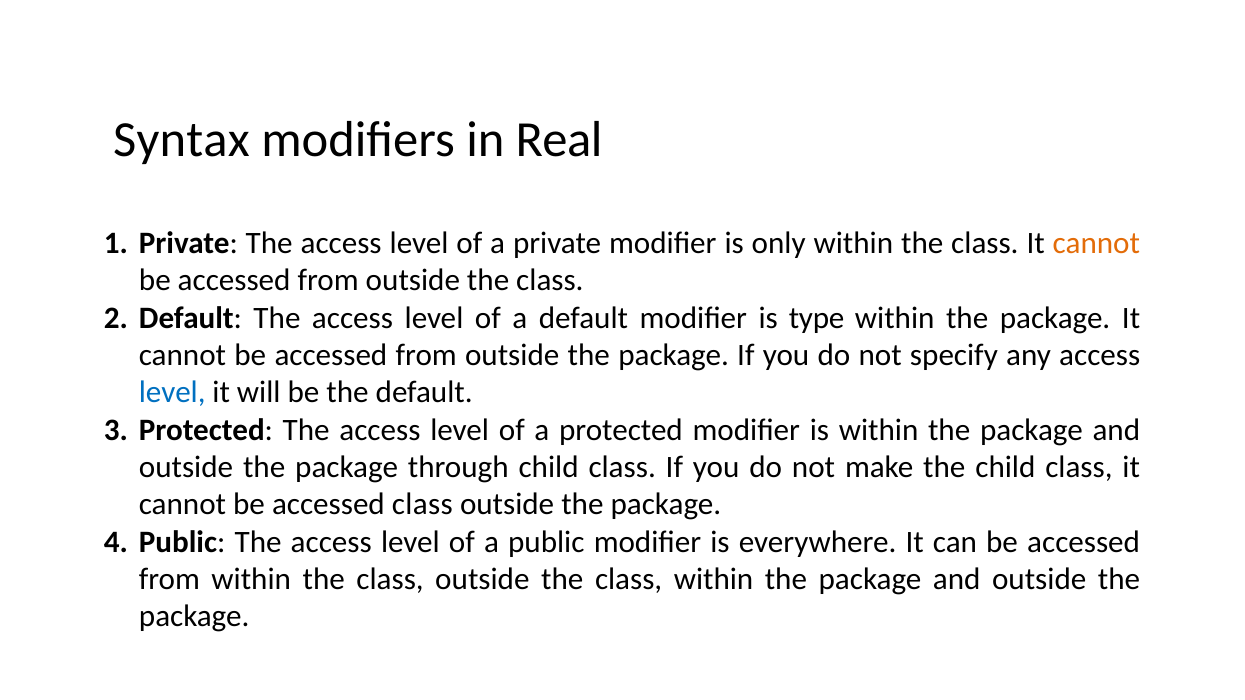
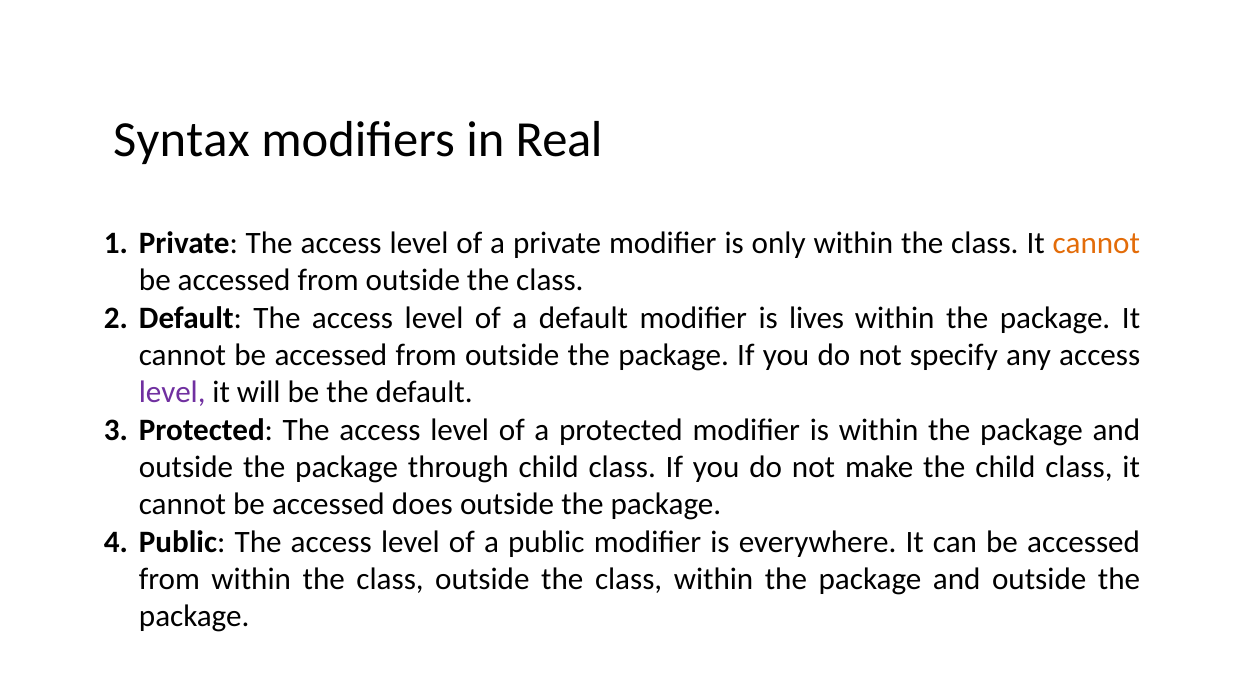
type: type -> lives (817, 318)
level colour: blue -> purple (172, 393)
accessed class: class -> does (422, 505)
